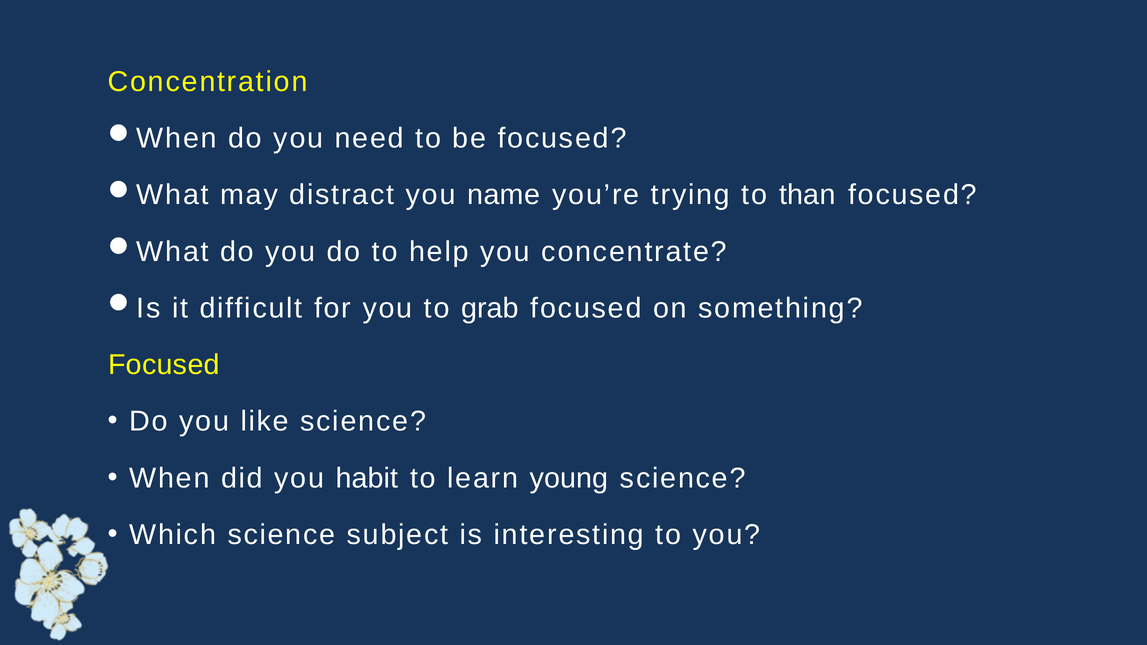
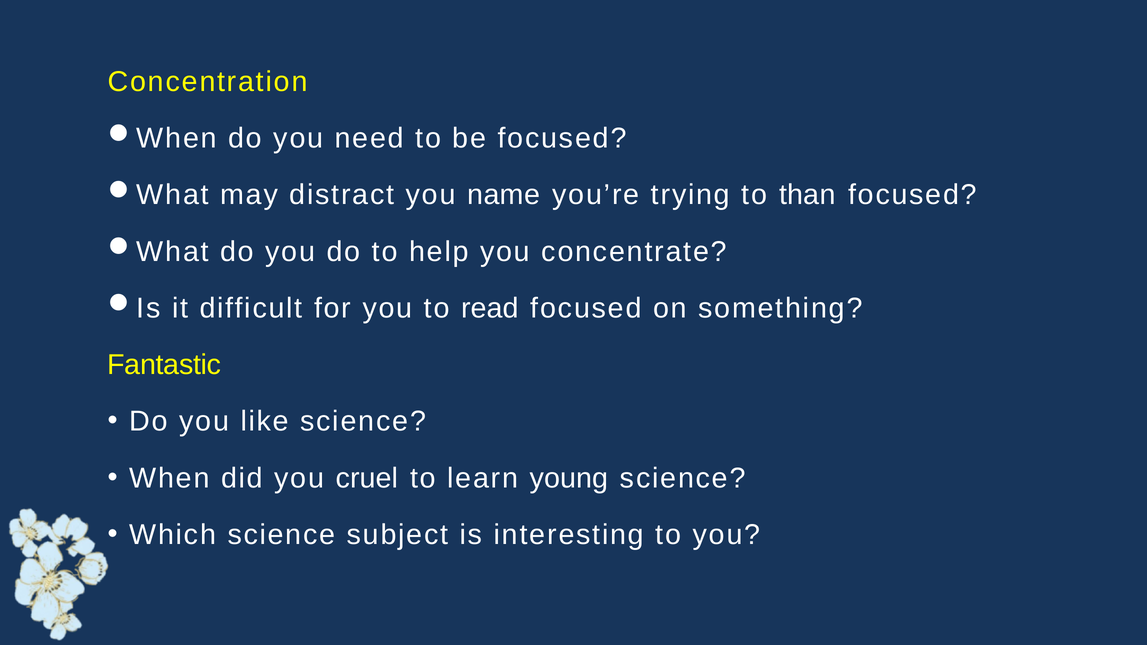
grab: grab -> read (490, 308)
Focused: Focused -> Fantastic (164, 365)
habit: habit -> cruel (367, 478)
